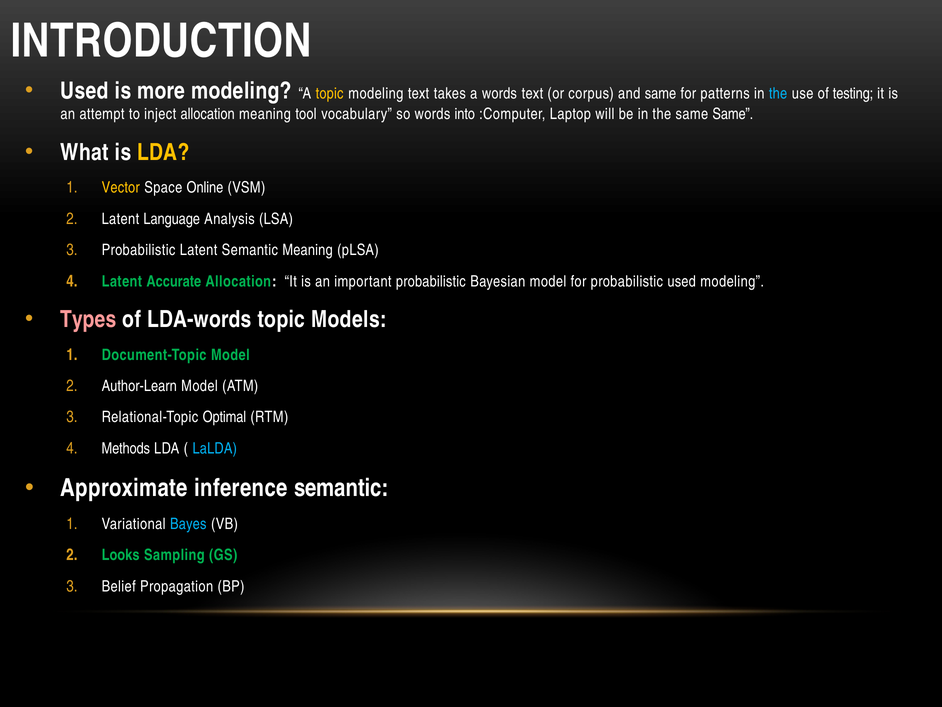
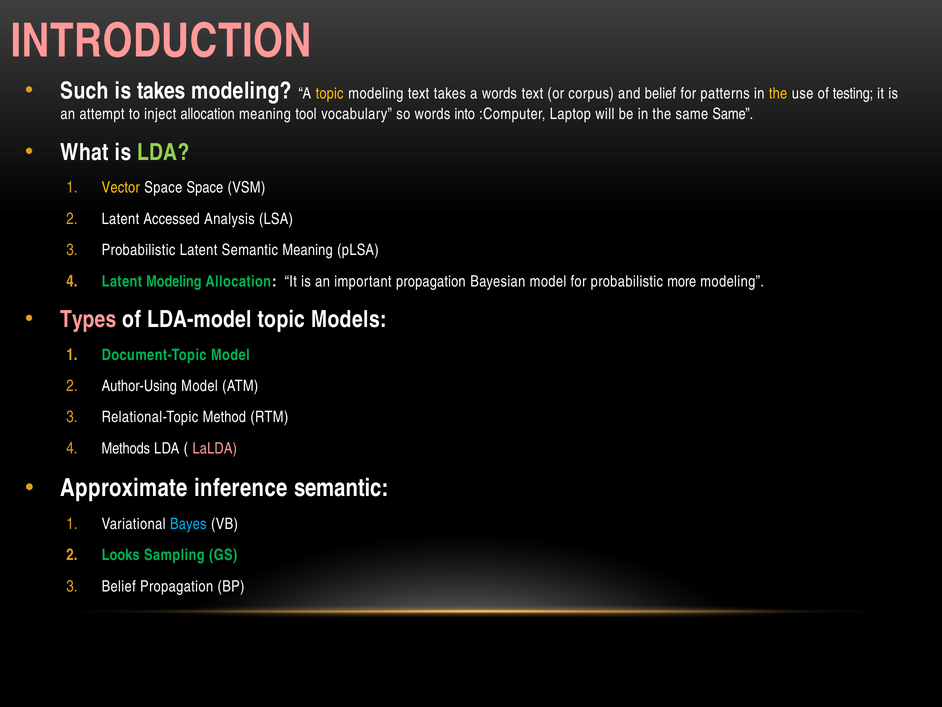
INTRODUCTION colour: white -> pink (161, 41)
Used: Used -> Such (84, 91)
is more: more -> takes (161, 91)
and same: same -> belief (660, 94)
the colour: light blue -> yellow (778, 94)
LDA colour: yellow -> light green (163, 152)
Space Online: Online -> Space (205, 188)
Language: Language -> Accessed (172, 219)
Latent Accurate: Accurate -> Modeling (174, 281)
important probabilistic: probabilistic -> propagation (431, 281)
probabilistic used: used -> more (682, 281)
LDA-words: LDA-words -> LDA-model (199, 319)
Author-Learn: Author-Learn -> Author-Using (139, 386)
Optimal: Optimal -> Method (224, 417)
LaLDA colour: light blue -> pink (215, 448)
